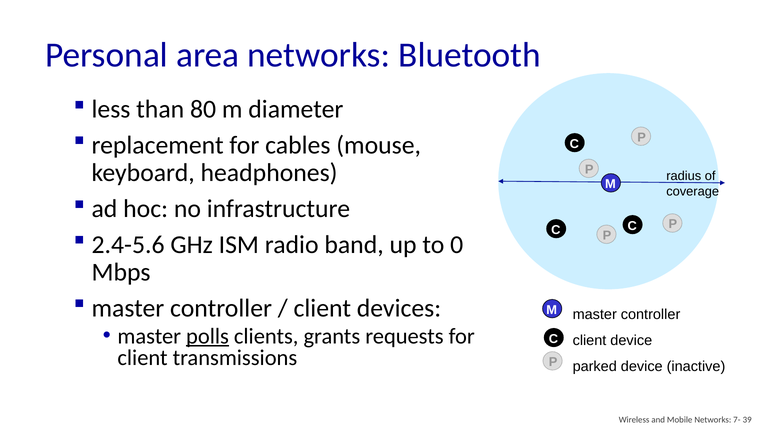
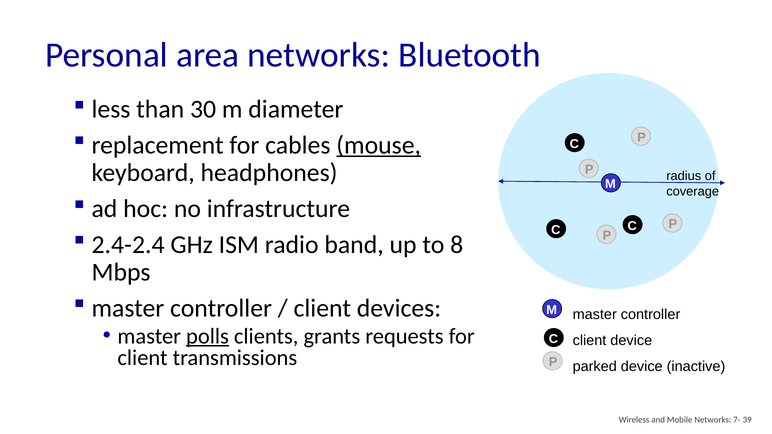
80: 80 -> 30 (203, 109)
mouse underline: none -> present (379, 145)
2.4-5.6: 2.4-5.6 -> 2.4-2.4 (128, 245)
0: 0 -> 8 (457, 245)
